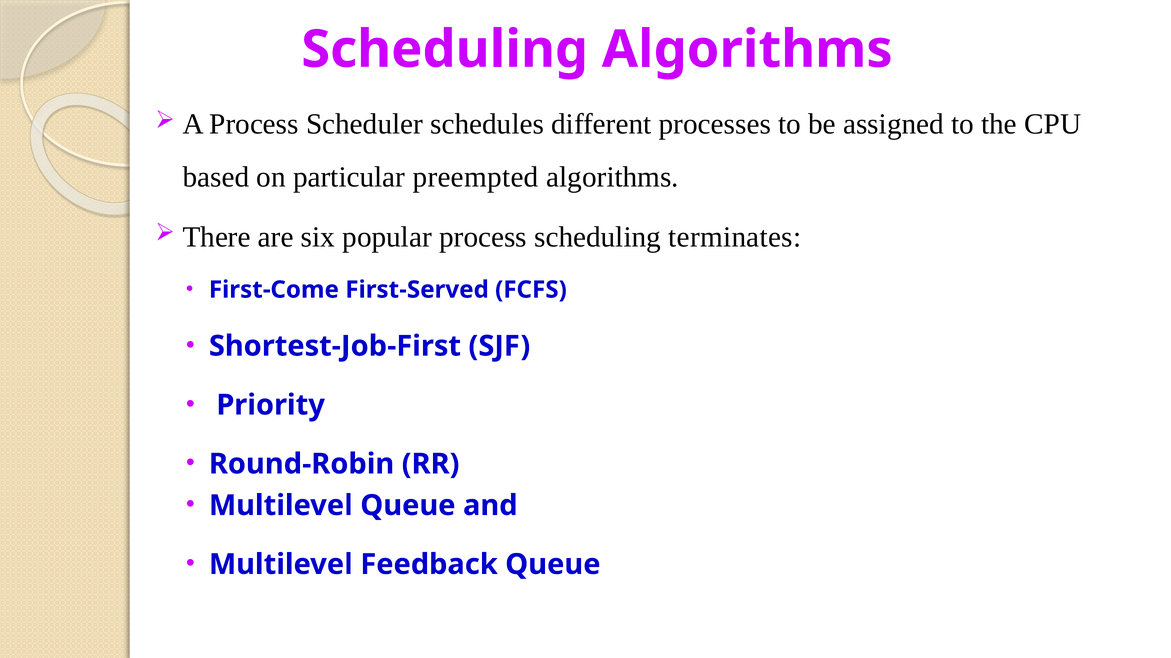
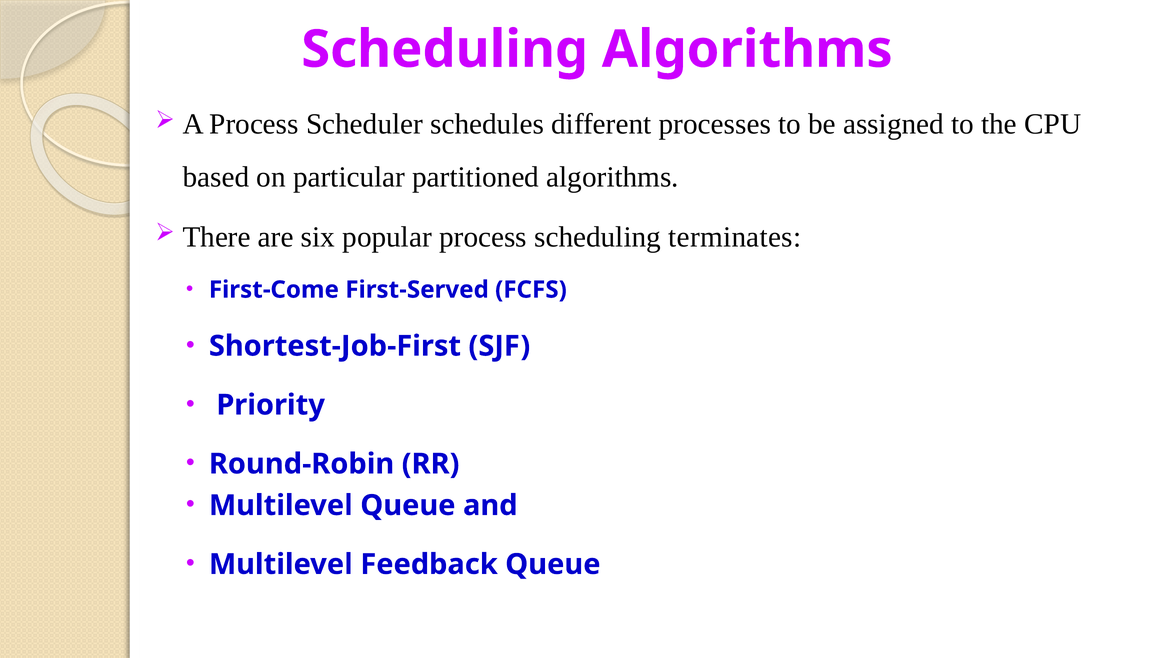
preempted: preempted -> partitioned (476, 177)
